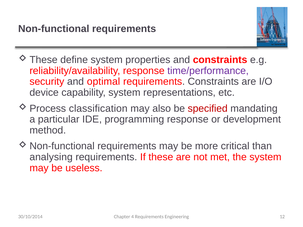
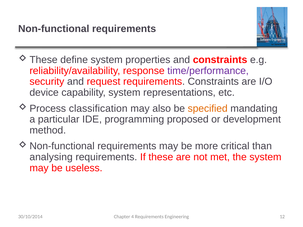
optimal: optimal -> request (104, 82)
specified colour: red -> orange (208, 109)
programming response: response -> proposed (188, 119)
